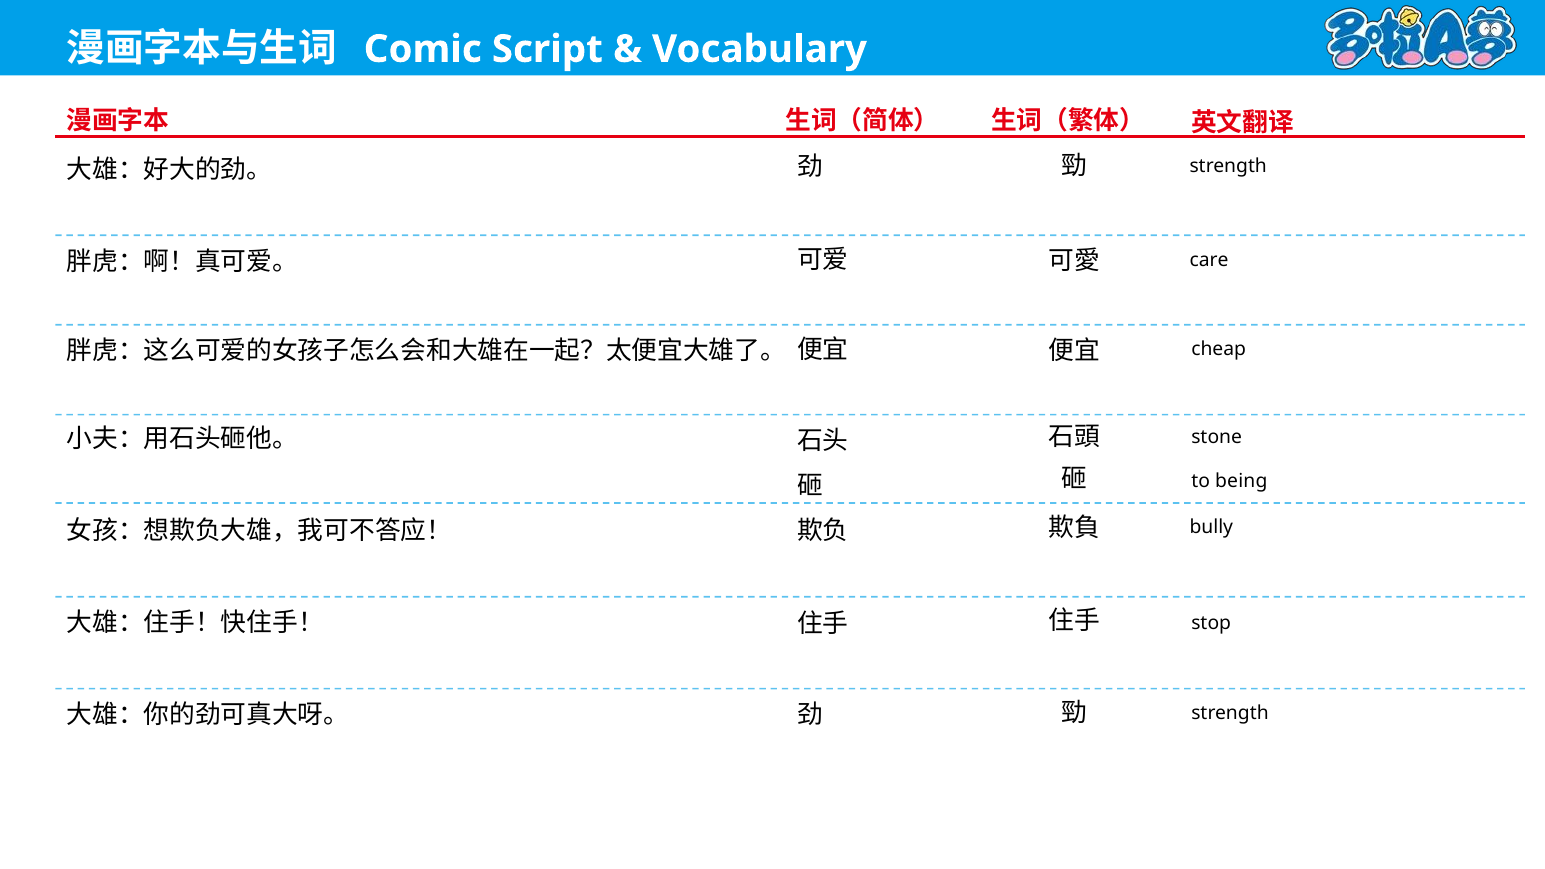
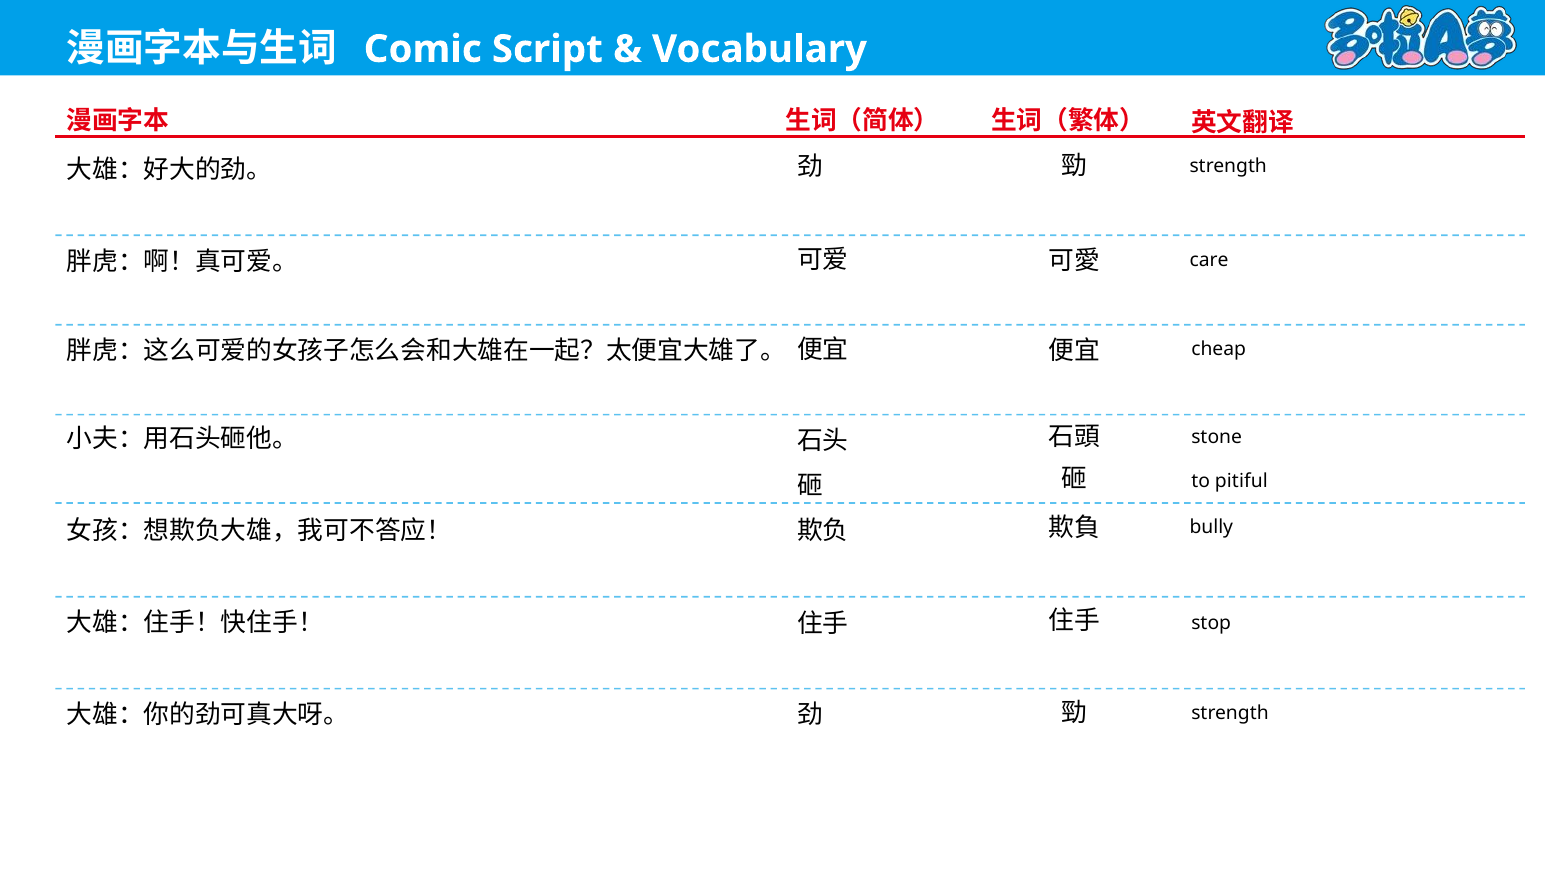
being: being -> pitiful (1241, 481)
